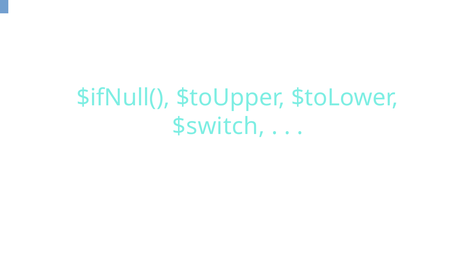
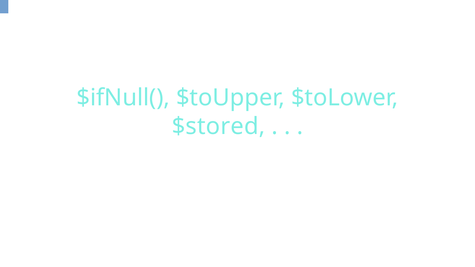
$switch: $switch -> $stored (219, 126)
